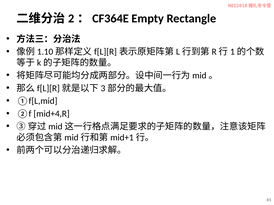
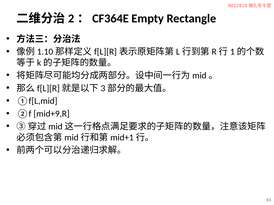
mid+4,R: mid+4,R -> mid+9,R (52, 114)
